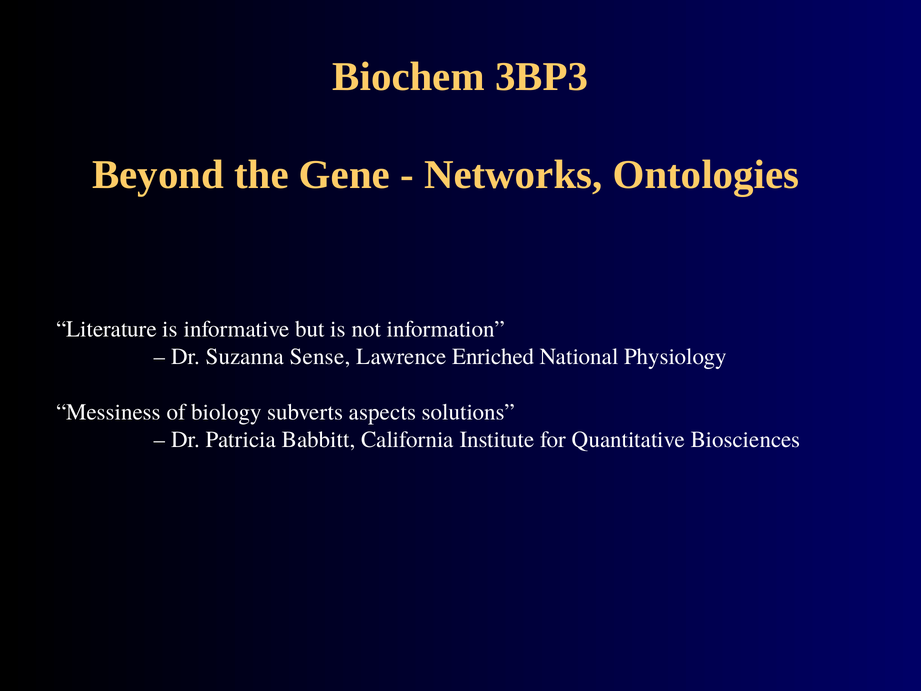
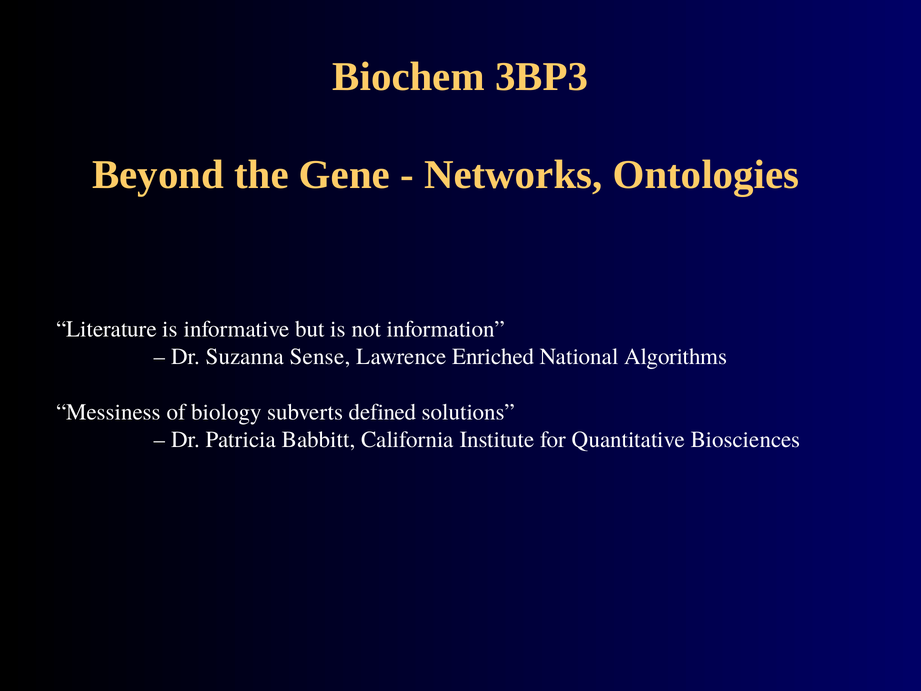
Physiology: Physiology -> Algorithms (676, 357)
aspects: aspects -> defined (383, 412)
